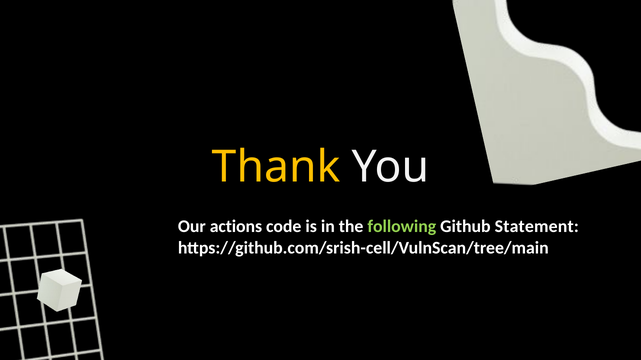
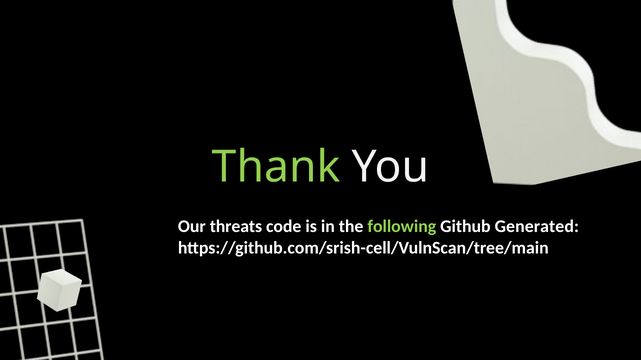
Thank colour: yellow -> light green (276, 167)
actions: actions -> threats (236, 227)
Statement: Statement -> Generated (537, 227)
